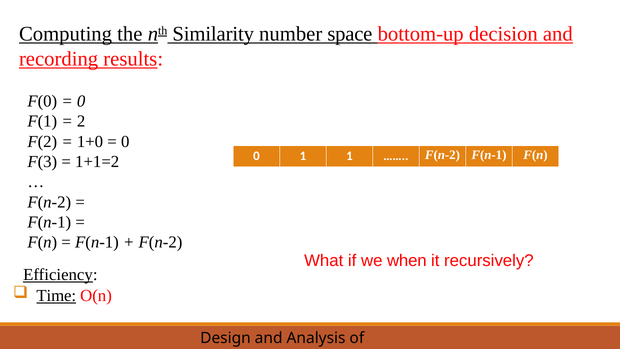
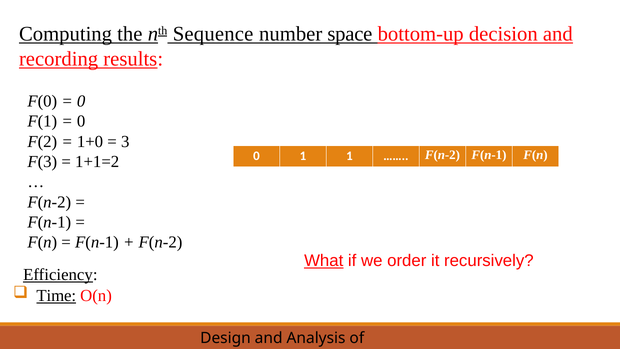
Similarity: Similarity -> Sequence (213, 34)
2: 2 -> 0 (81, 121)
0: 0 -> 3 (125, 141)
What underline: none -> present (324, 260)
when: when -> order (407, 260)
